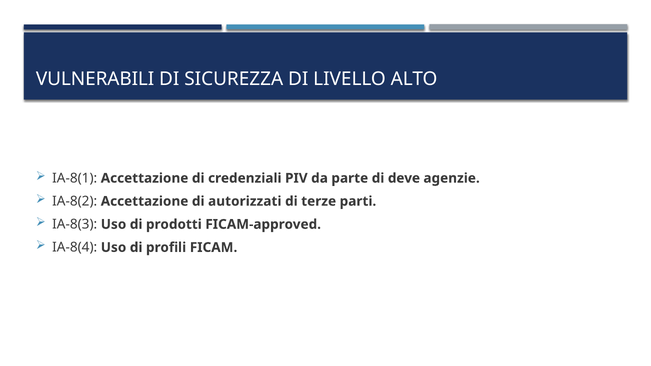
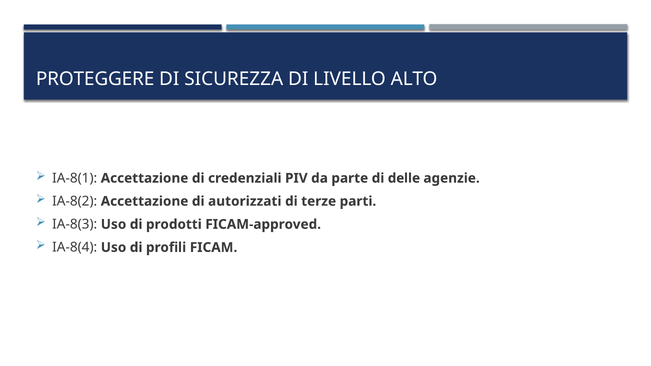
VULNERABILI: VULNERABILI -> PROTEGGERE (95, 79)
deve: deve -> delle (404, 178)
